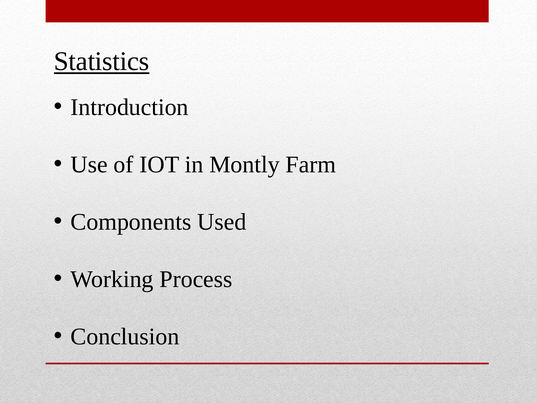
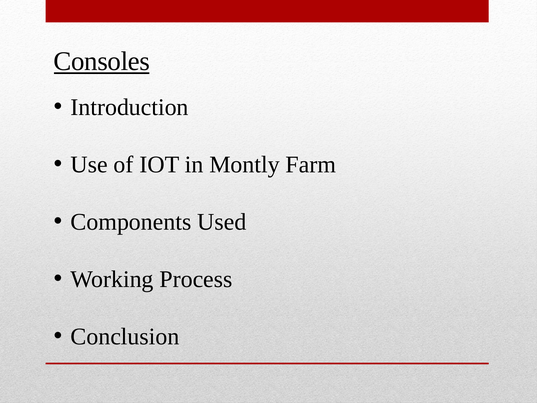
Statistics: Statistics -> Consoles (102, 61)
